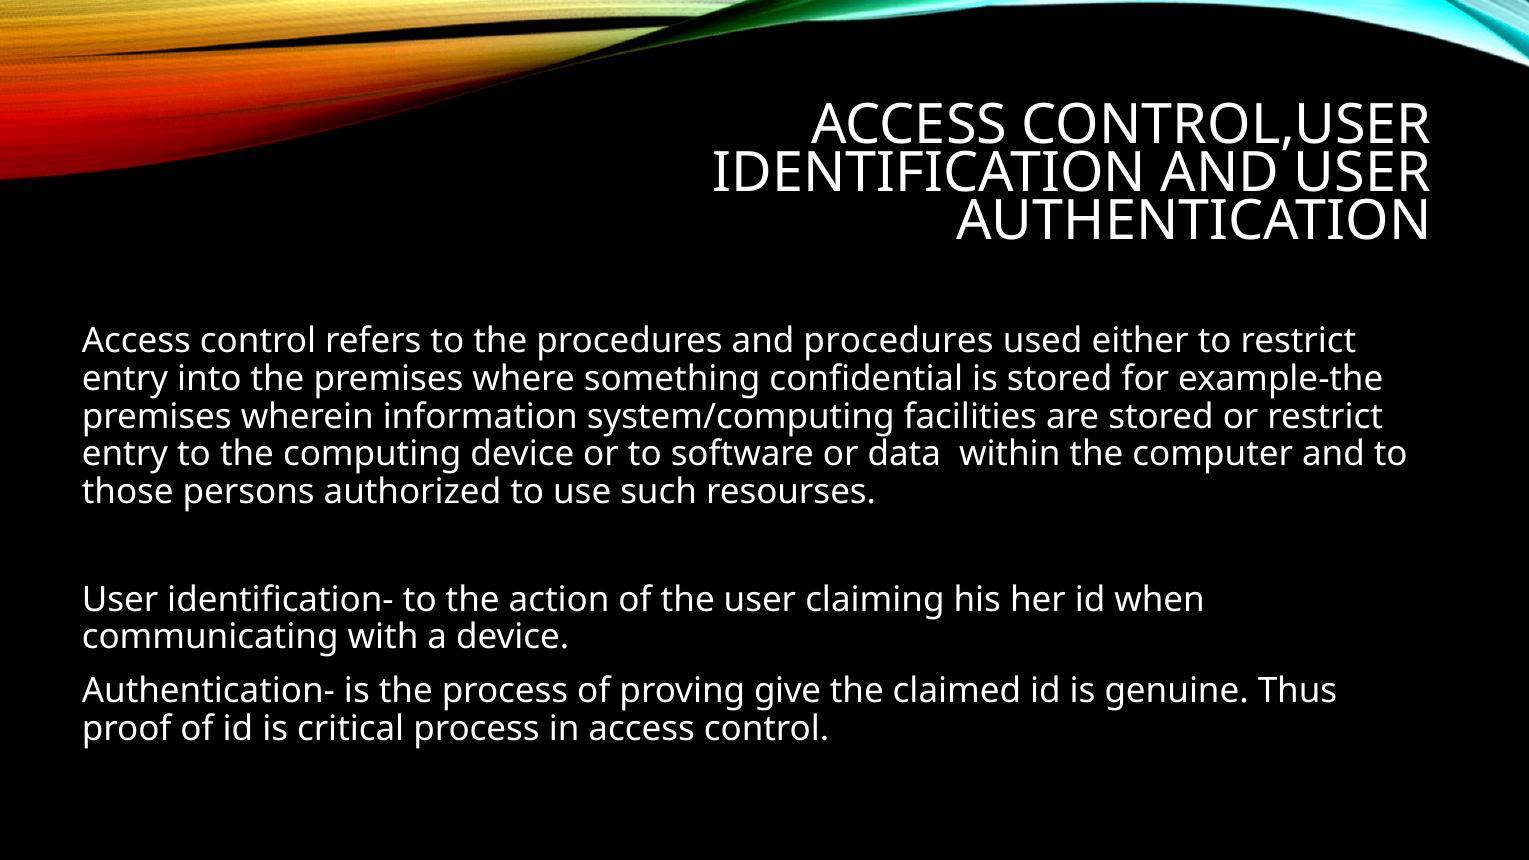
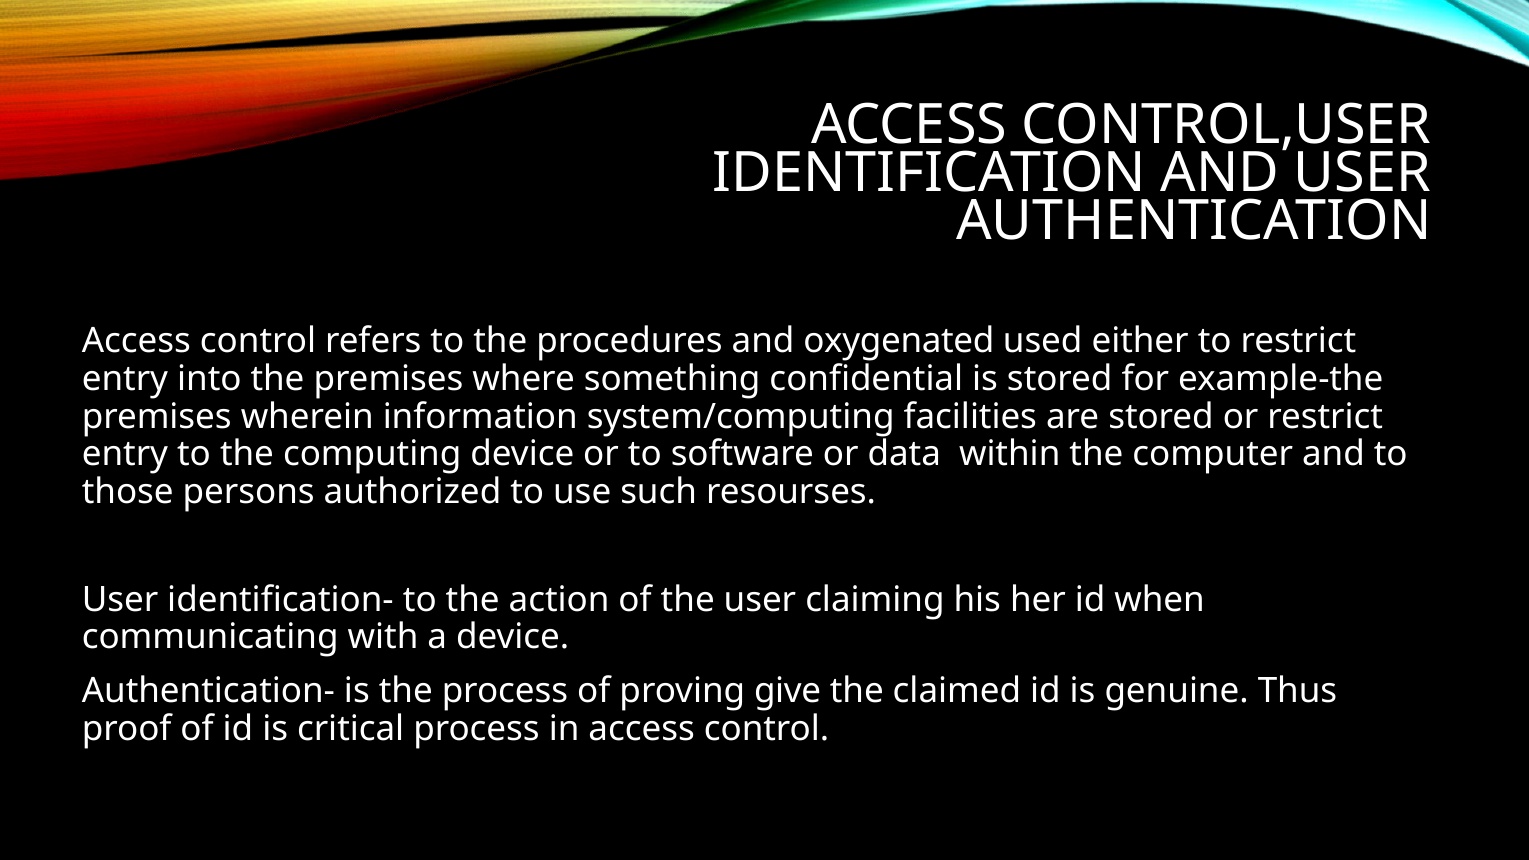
and procedures: procedures -> oxygenated (899, 341)
